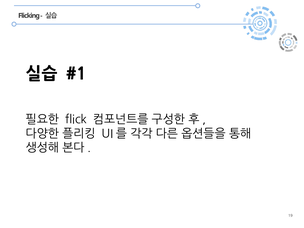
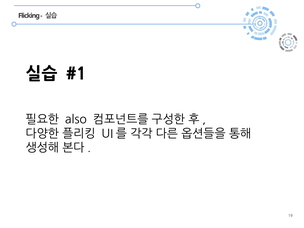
flick: flick -> also (76, 119)
